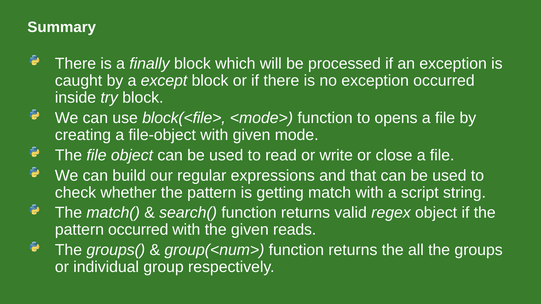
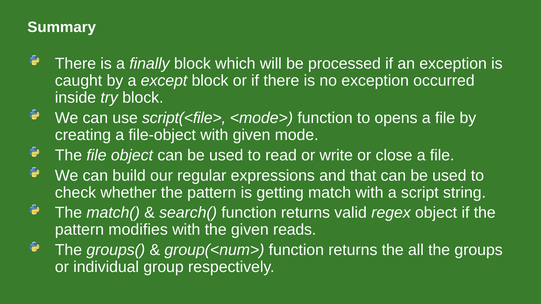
block(<file>: block(<file> -> script(<file> (184, 118)
pattern occurred: occurred -> modifies (138, 230)
